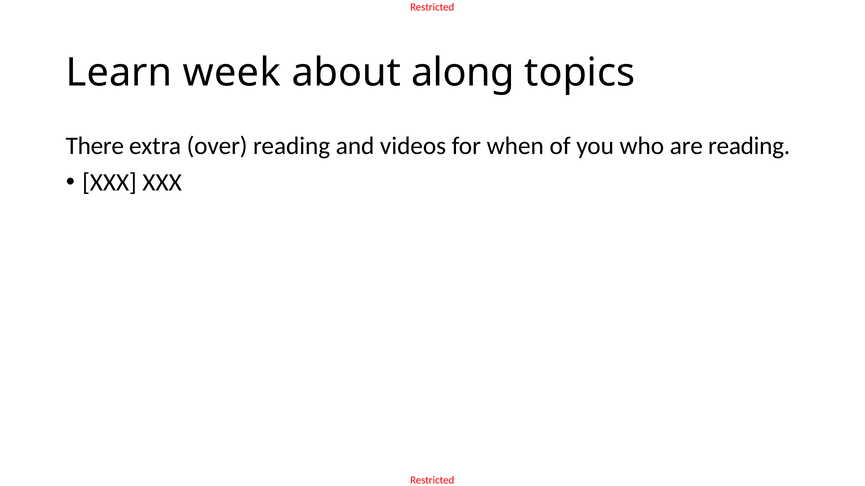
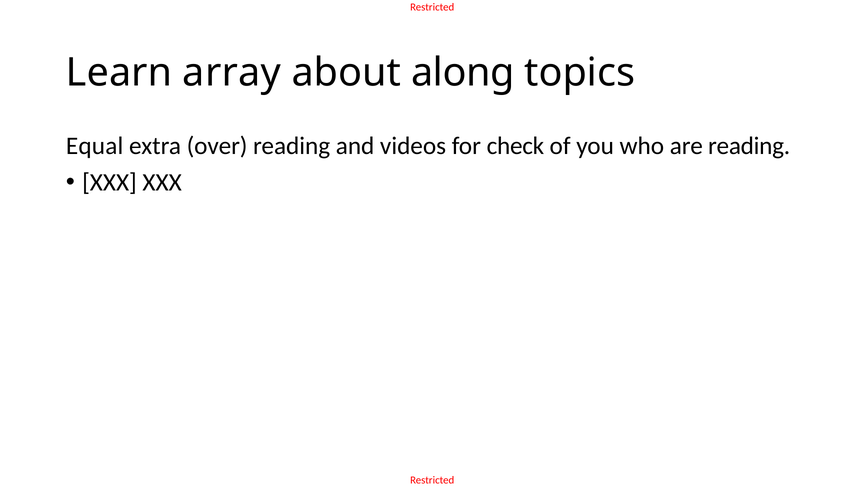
week: week -> array (232, 73)
There: There -> Equal (95, 146)
when: when -> check (515, 146)
